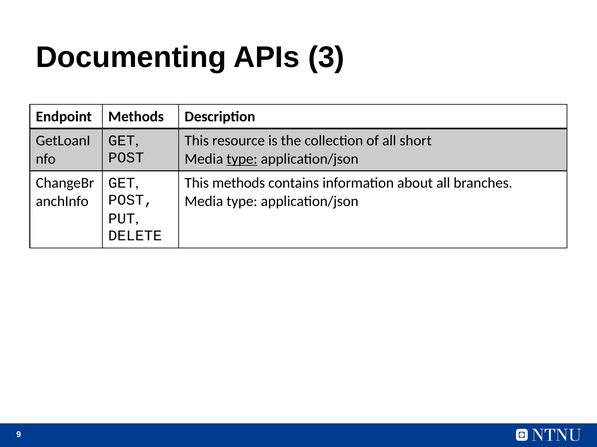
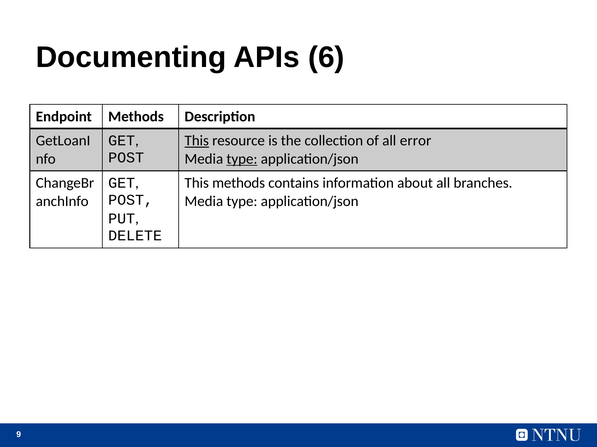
3: 3 -> 6 (326, 57)
This underline: none -> present (197, 141)
short: short -> error (416, 141)
